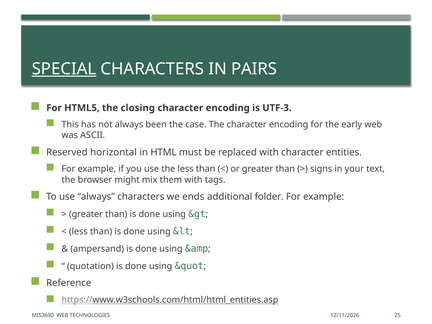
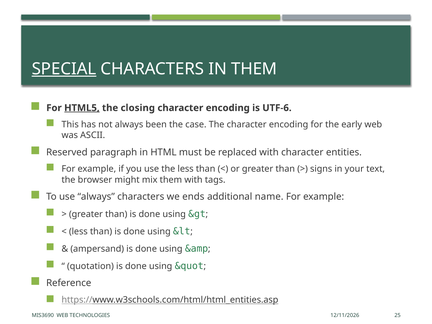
IN PAIRS: PAIRS -> THEM (254, 69)
HTML5 underline: none -> present (82, 108)
UTF-3: UTF-3 -> UTF-6 (277, 108)
horizontal: horizontal -> paragraph (114, 152)
folder: folder -> name (269, 197)
